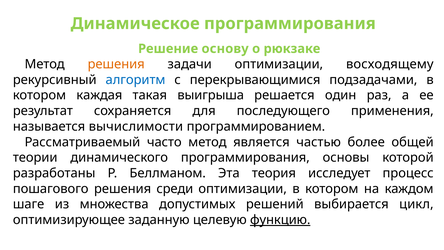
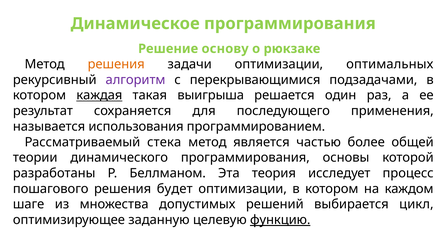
восходящему: восходящему -> оптимальных (390, 64)
алгоритм colour: blue -> purple (136, 80)
каждая underline: none -> present (99, 95)
вычислимости: вычислимости -> использования (136, 126)
часто: часто -> стека (164, 142)
среди: среди -> будет (175, 189)
